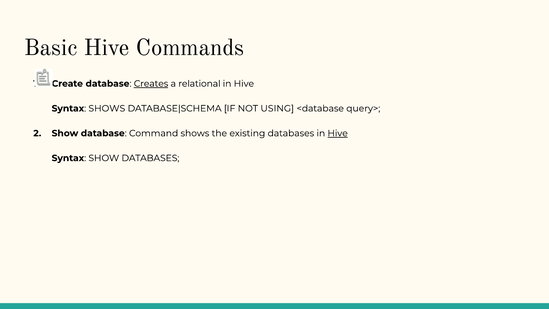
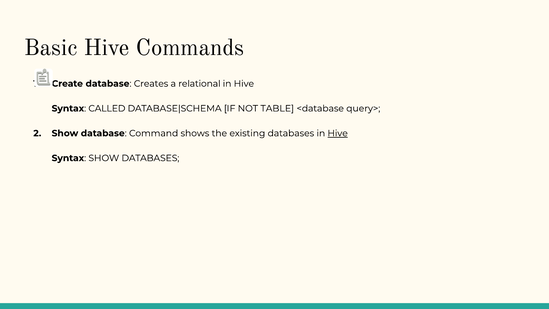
Creates underline: present -> none (151, 84)
Syntax SHOWS: SHOWS -> CALLED (107, 108)
USING: USING -> TABLE (277, 108)
